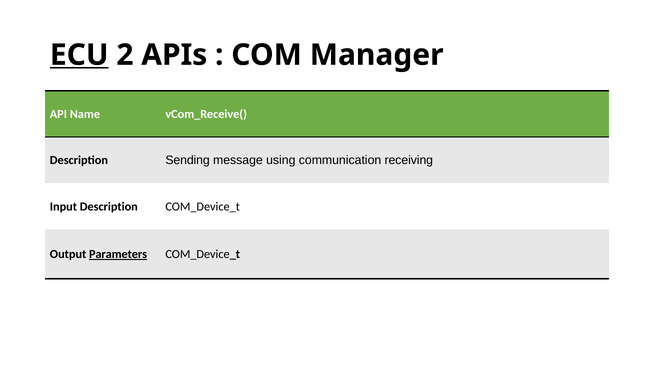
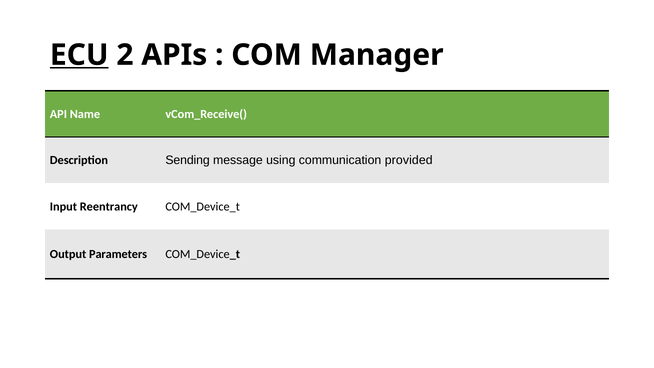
receiving: receiving -> provided (409, 160)
Input Description: Description -> Reentrancy (109, 206)
Parameters underline: present -> none (118, 254)
